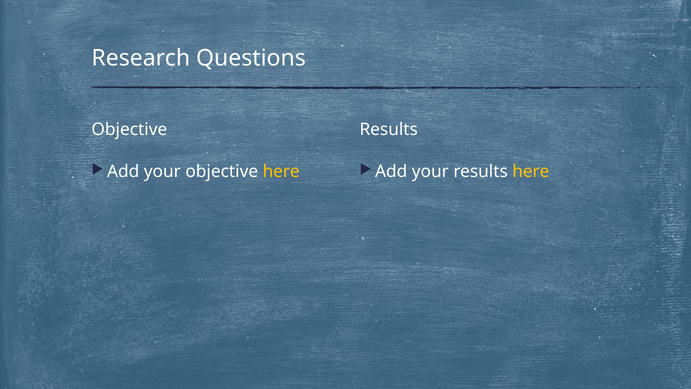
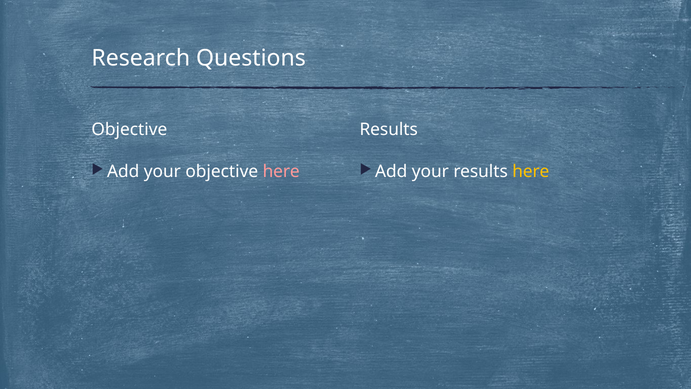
here colour: yellow -> pink (281, 172)
